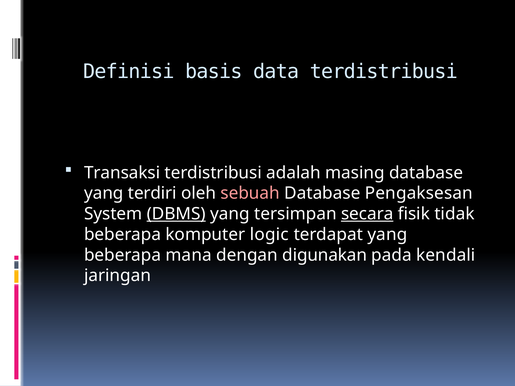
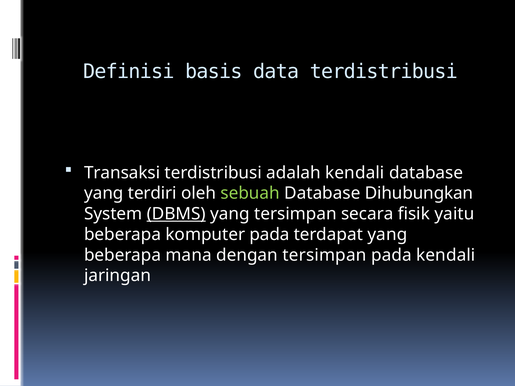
adalah masing: masing -> kendali (355, 173)
sebuah colour: pink -> light green (250, 193)
Pengaksesan: Pengaksesan -> Dihubungkan (419, 193)
secara underline: present -> none (367, 214)
tidak: tidak -> yaitu (454, 214)
komputer logic: logic -> pada (270, 235)
dengan digunakan: digunakan -> tersimpan (325, 255)
